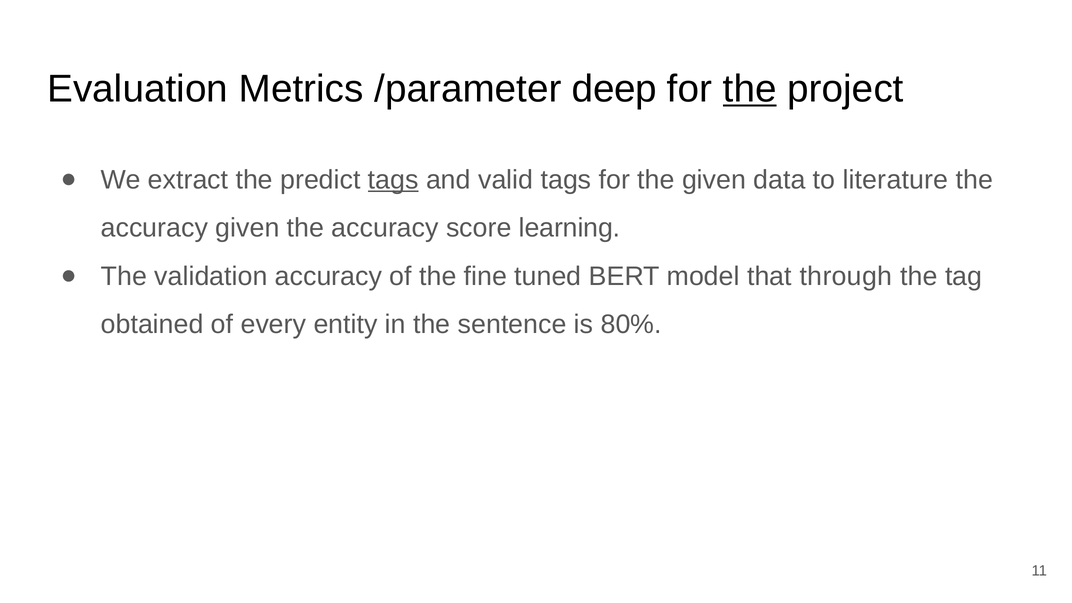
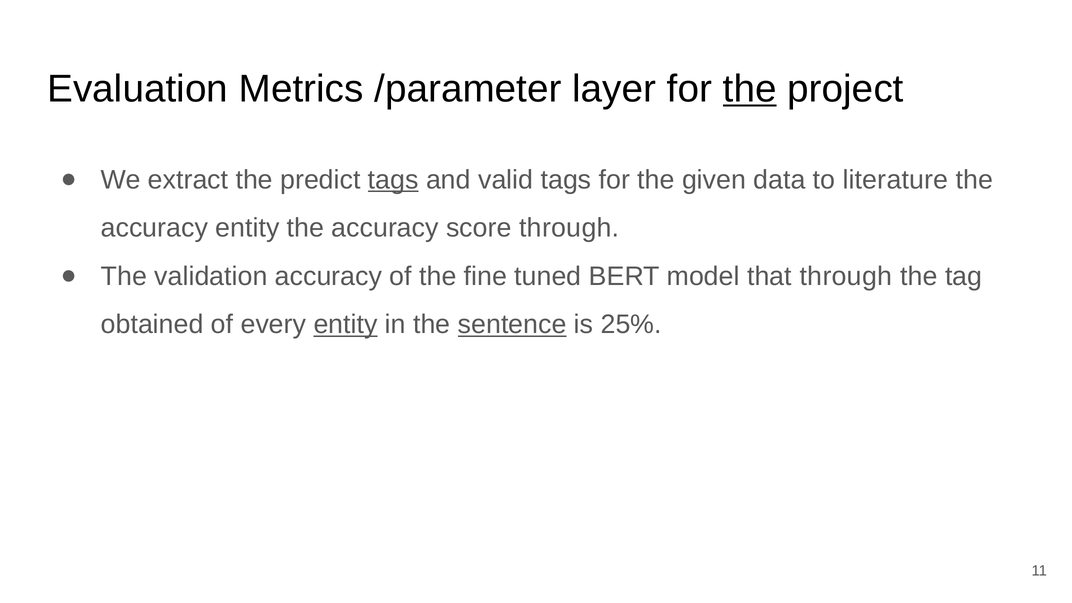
deep: deep -> layer (614, 89)
accuracy given: given -> entity (247, 228)
score learning: learning -> through (569, 228)
entity underline: none -> present (346, 325)
sentence underline: none -> present (512, 325)
80%: 80% -> 25% (631, 325)
